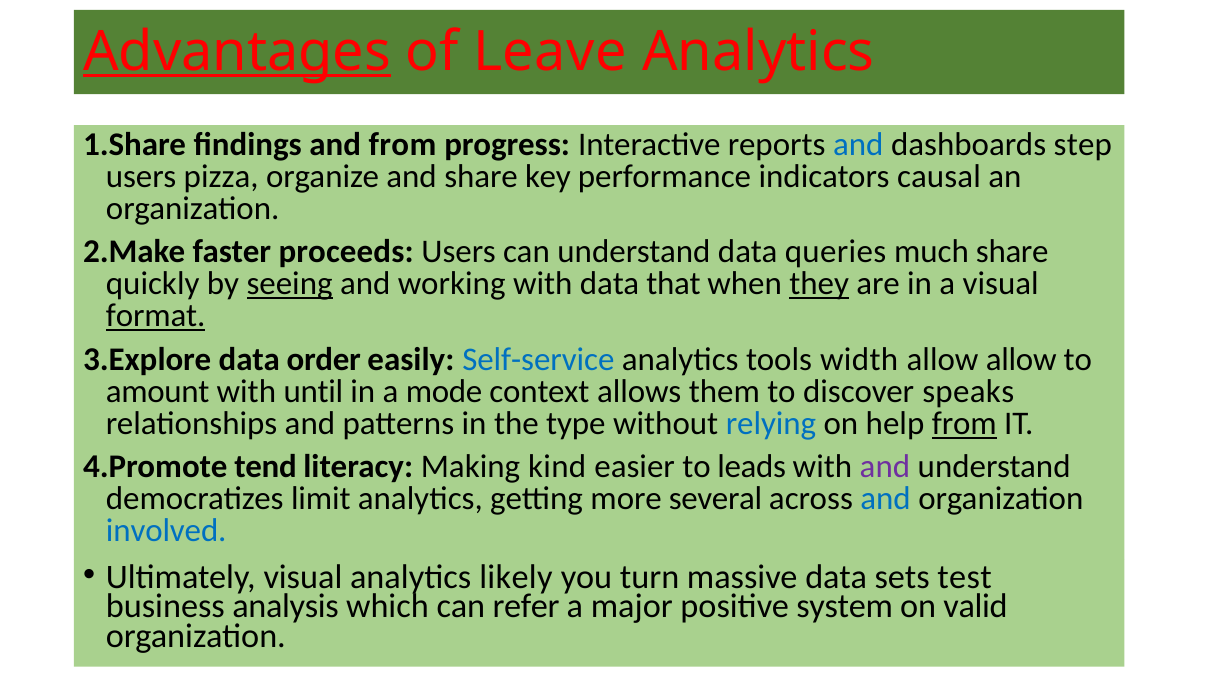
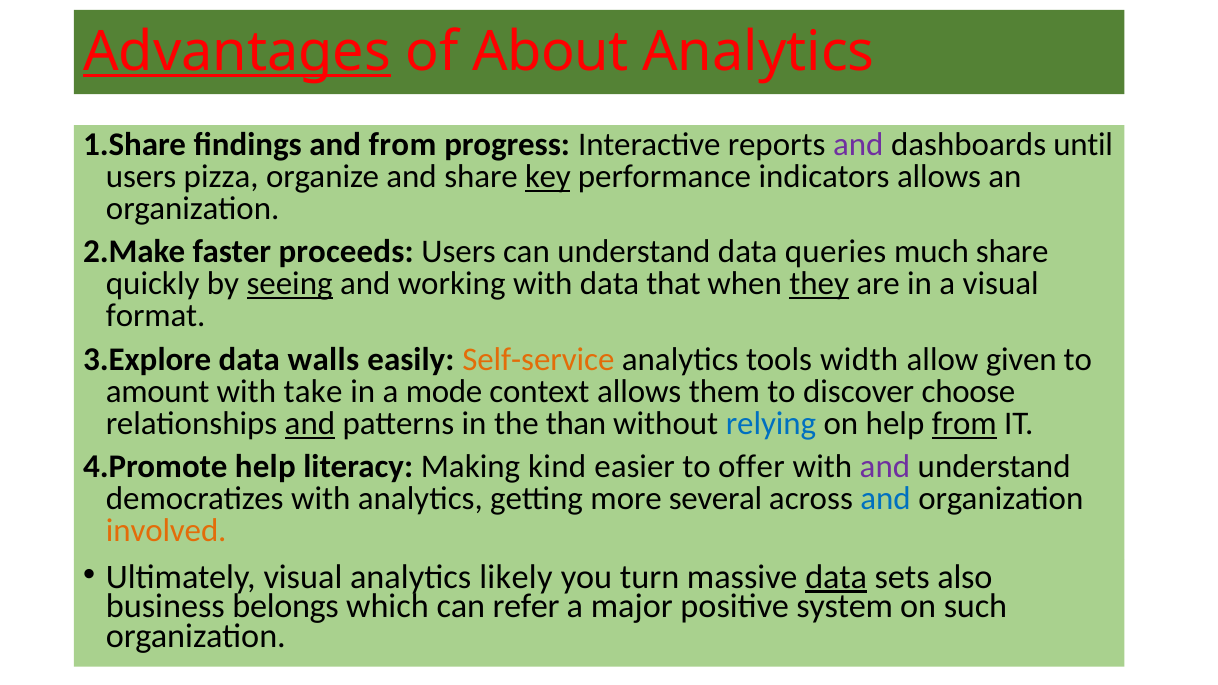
Leave: Leave -> About (551, 52)
and colour: blue -> purple (858, 145)
step: step -> until (1083, 145)
key underline: none -> present (548, 177)
indicators causal: causal -> allows (939, 177)
format underline: present -> none (156, 316)
order: order -> walls (323, 360)
Self-service colour: blue -> orange (538, 360)
allow allow: allow -> given (1021, 360)
until: until -> take (313, 392)
speaks: speaks -> choose (969, 392)
and underline: none -> present (310, 424)
type: type -> than (576, 424)
tend: tend -> help (265, 467)
leads: leads -> offer (751, 467)
democratizes limit: limit -> with (321, 499)
involved colour: blue -> orange (166, 531)
data underline: none -> present (836, 577)
test: test -> also (965, 577)
analysis: analysis -> belongs (286, 606)
valid: valid -> such (975, 606)
